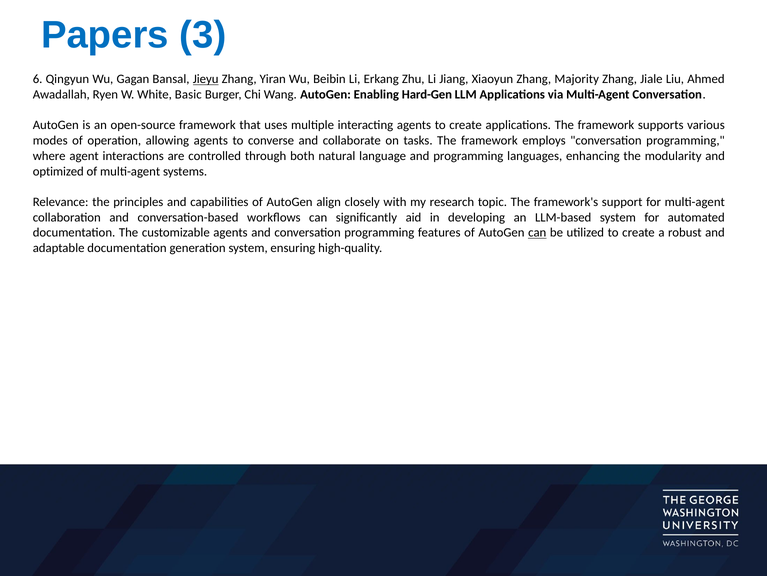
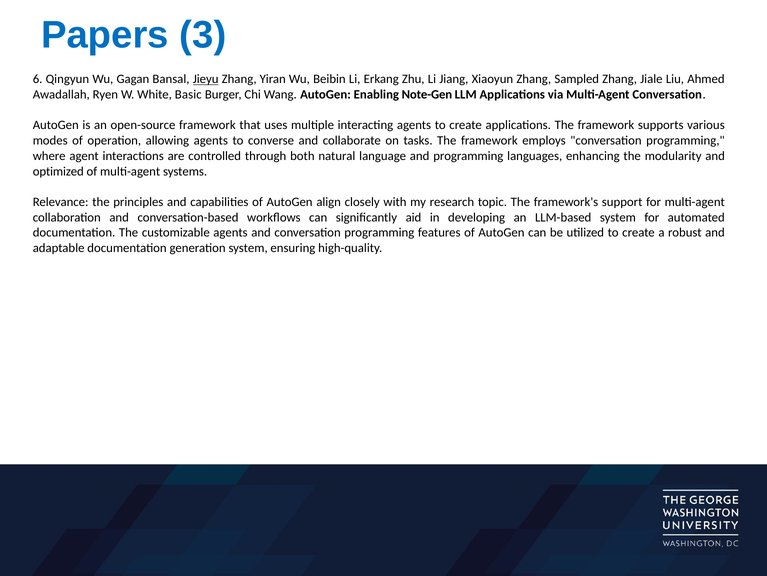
Majority: Majority -> Sampled (577, 79)
Hard-Gen: Hard-Gen -> Note-Gen (427, 94)
can underline: present -> none (537, 232)
